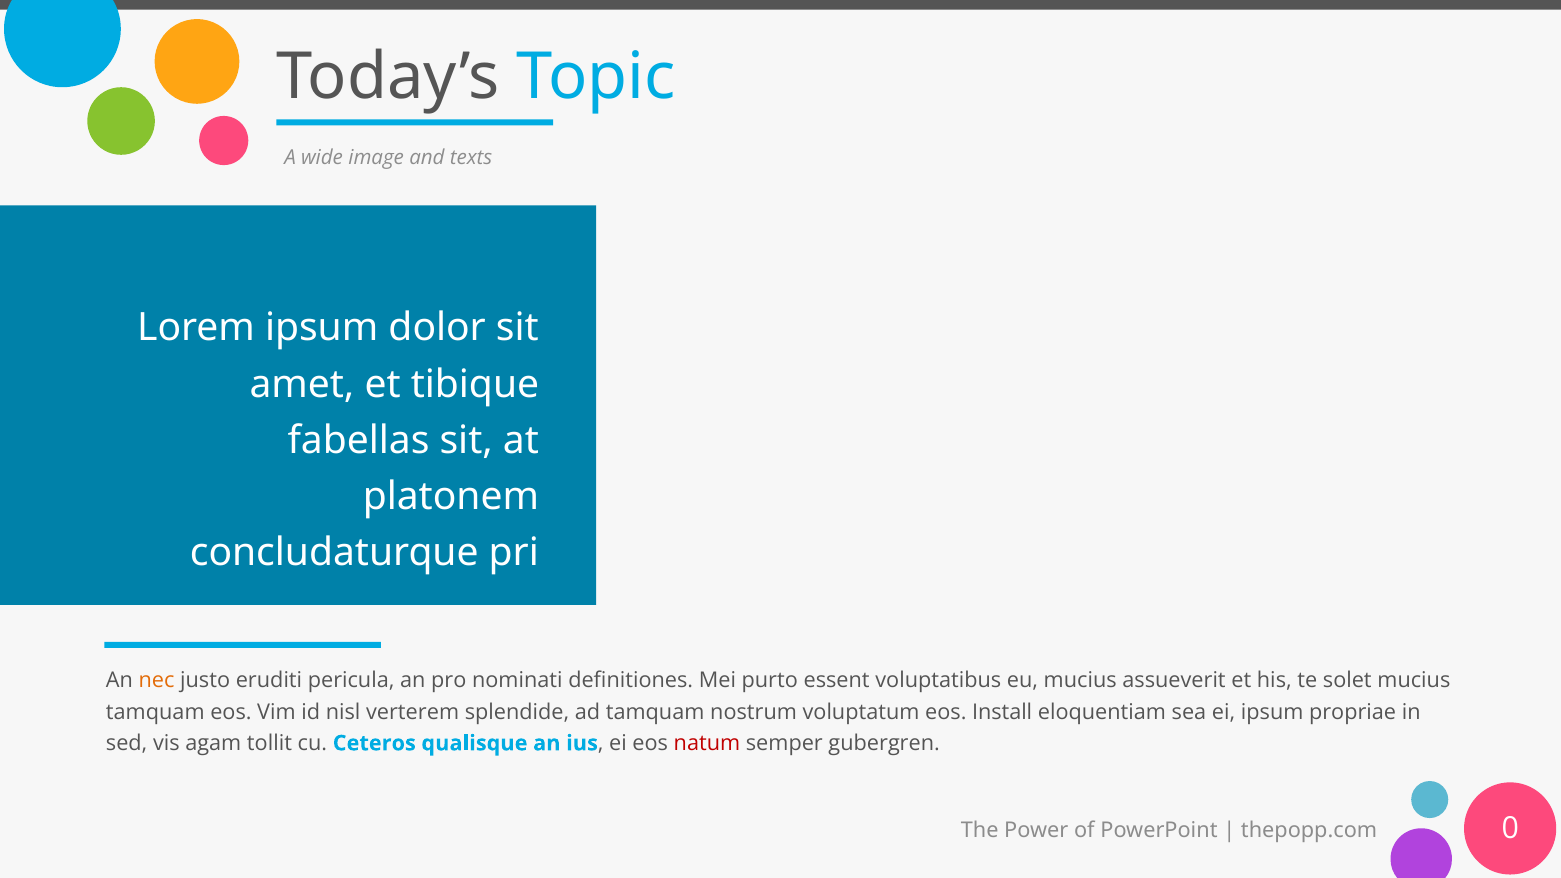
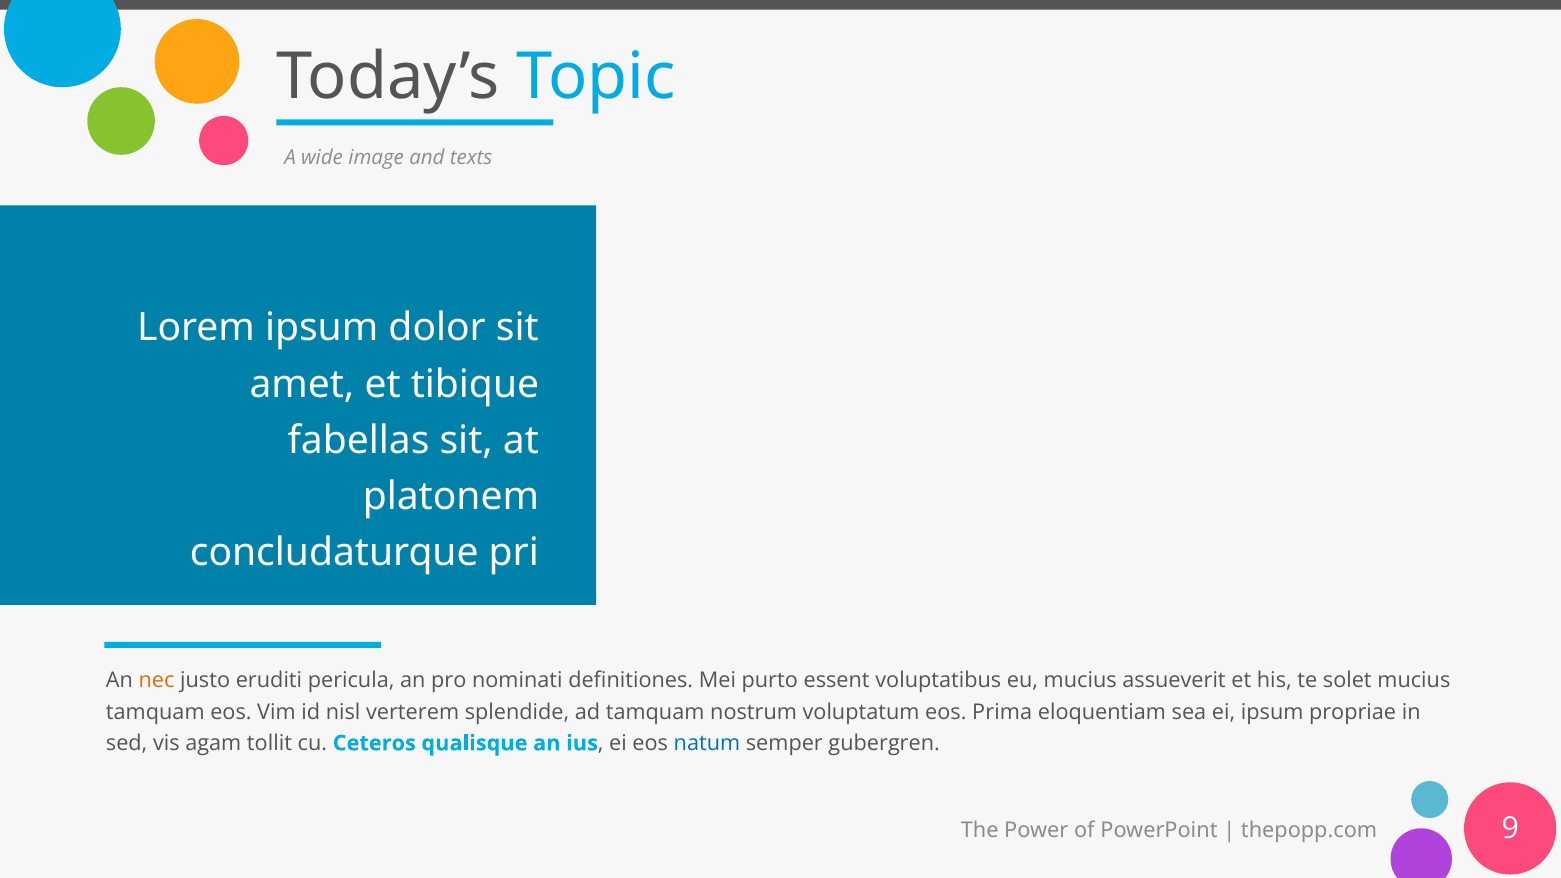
Install: Install -> Prima (1002, 712)
natum colour: red -> blue (707, 743)
0: 0 -> 9 (1510, 828)
